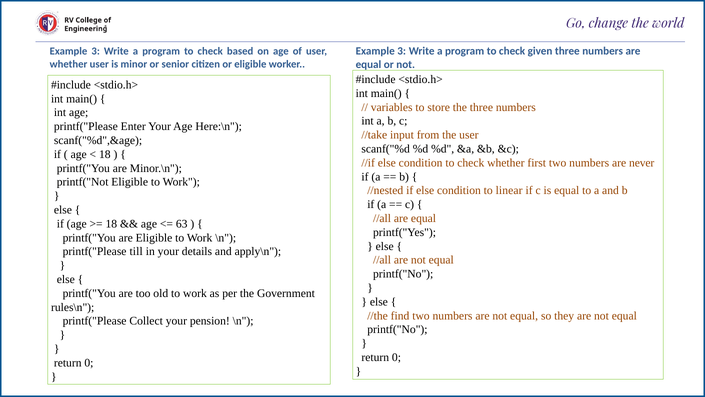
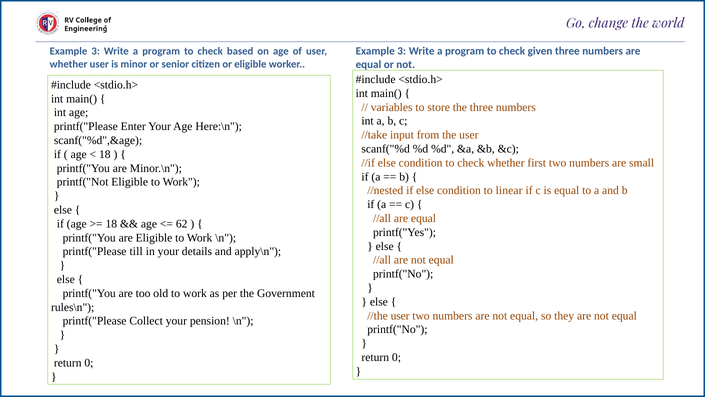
never: never -> small (642, 163)
63: 63 -> 62 (182, 224)
//the find: find -> user (400, 315)
